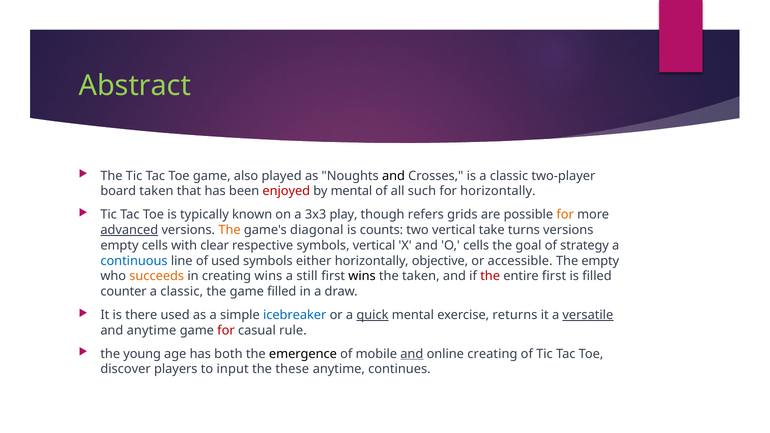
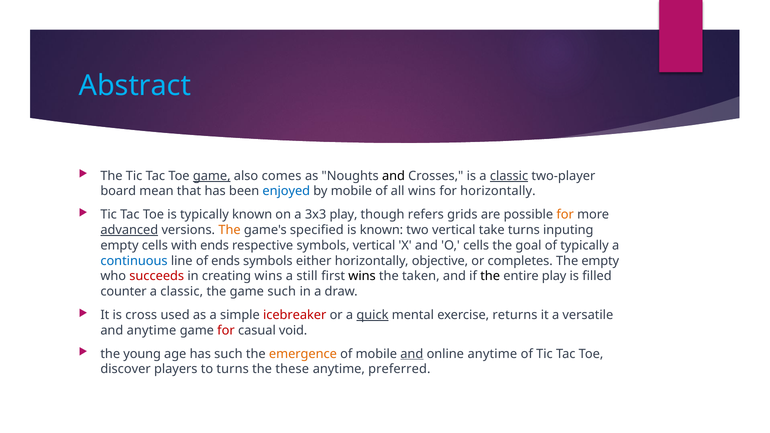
Abstract colour: light green -> light blue (135, 86)
game underline: none -> present (212, 176)
played: played -> comes (282, 176)
classic underline: none -> present (509, 176)
board taken: taken -> mean (156, 191)
enjoyed colour: red -> blue (286, 191)
by mental: mental -> mobile (351, 191)
all such: such -> wins (422, 191)
diagonal: diagonal -> specified (317, 230)
is counts: counts -> known (381, 230)
turns versions: versions -> inputing (568, 230)
with clear: clear -> ends (215, 246)
of strategy: strategy -> typically (585, 246)
of used: used -> ends (226, 261)
accessible: accessible -> completes (520, 261)
succeeds colour: orange -> red (157, 276)
the colour: red -> black (490, 276)
entire first: first -> play (554, 276)
game filled: filled -> such (282, 292)
there: there -> cross (141, 315)
icebreaker colour: blue -> red (295, 315)
versatile underline: present -> none (588, 315)
rule: rule -> void (293, 330)
has both: both -> such (228, 354)
emergence colour: black -> orange (303, 354)
online creating: creating -> anytime (492, 354)
to input: input -> turns (233, 369)
continues: continues -> preferred (399, 369)
